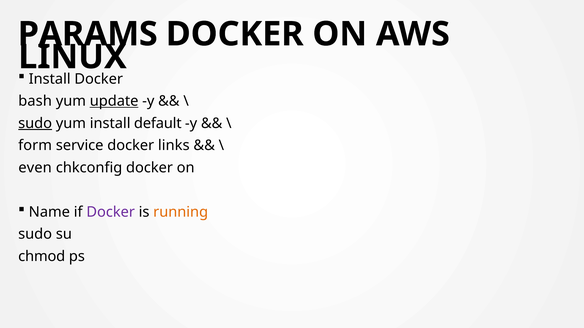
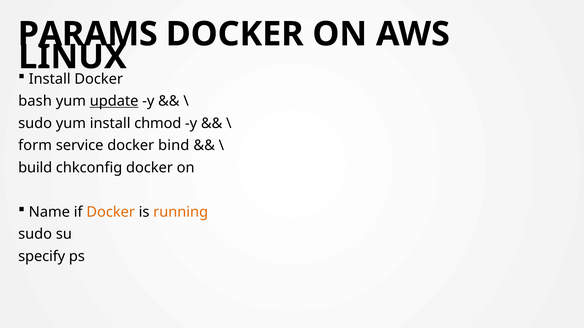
sudo underline: present -> none (35, 123)
default: default -> chmod (158, 123)
links: links -> bind (174, 146)
even: even -> build (35, 168)
Docker colour: purple -> orange (111, 212)
chmod: chmod -> specify (42, 257)
